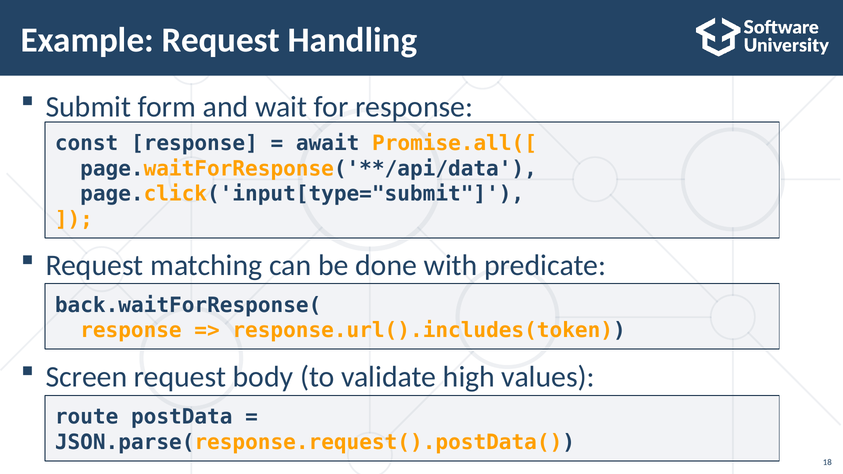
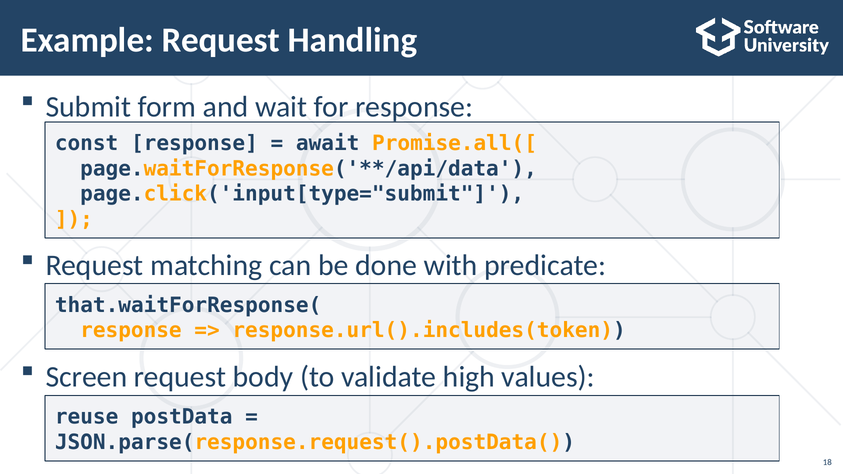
back.waitForResponse(: back.waitForResponse( -> that.waitForResponse( (188, 305)
route: route -> reuse (87, 417)
